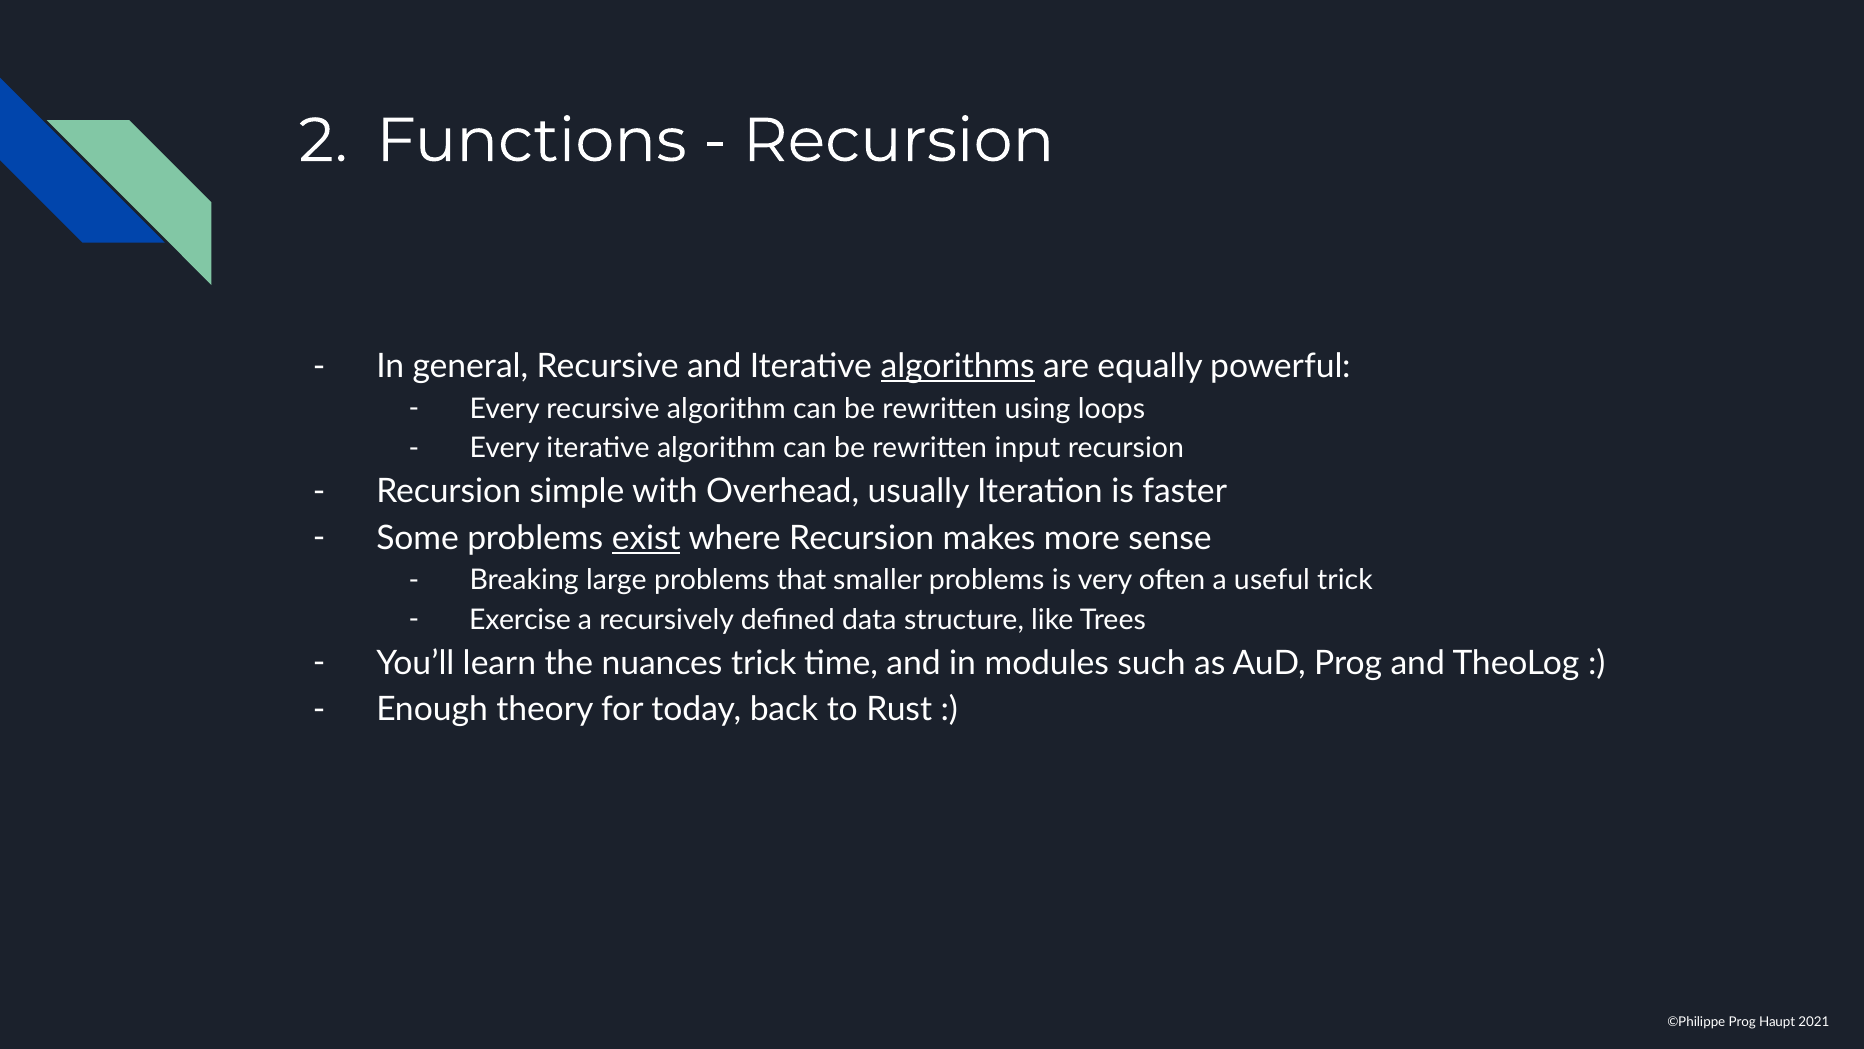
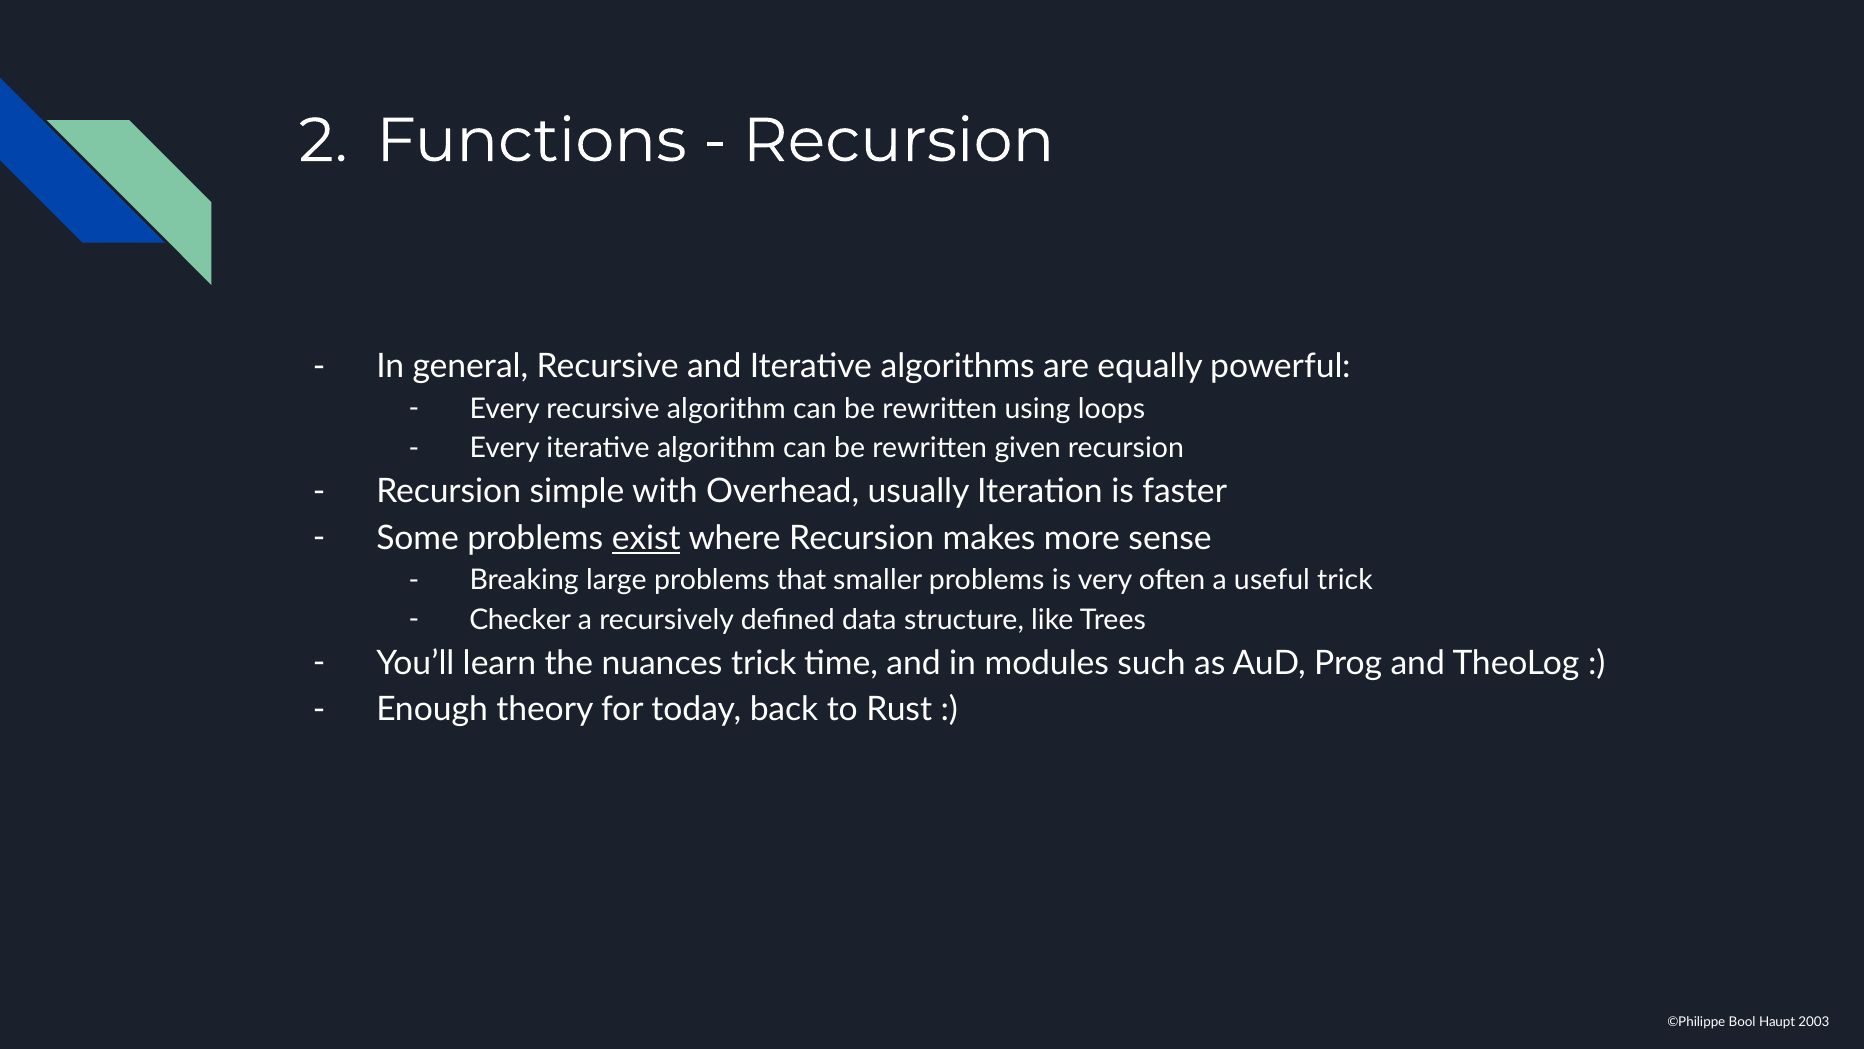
algorithms underline: present -> none (958, 367)
input: input -> given (1028, 448)
Exercise: Exercise -> Checker (520, 619)
©Philippe Prog: Prog -> Bool (1742, 1022)
2021: 2021 -> 2003 (1814, 1022)
